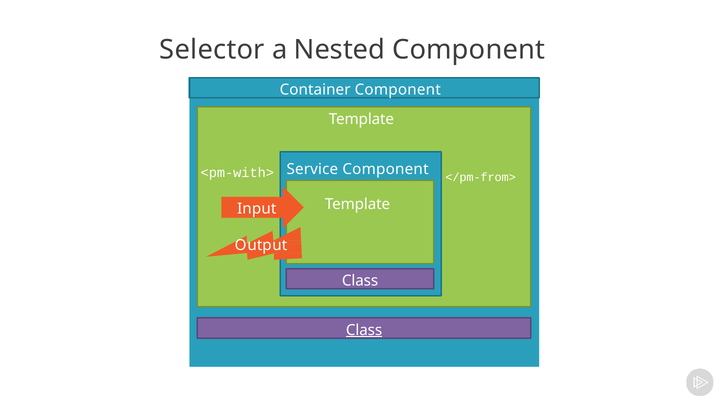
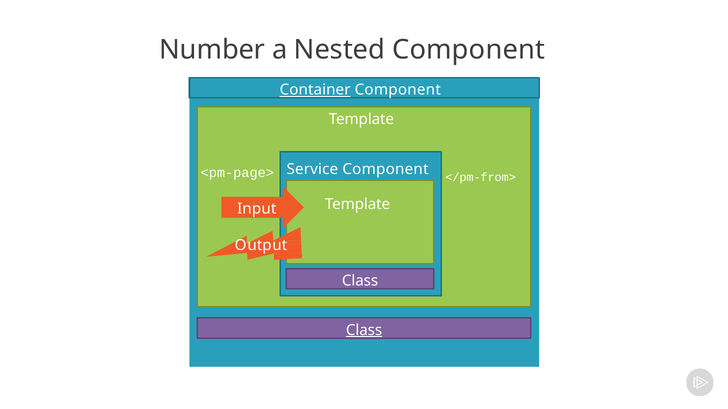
Selector: Selector -> Number (212, 50)
Container underline: none -> present (315, 90)
<pm-with>: <pm-with> -> <pm-page> (237, 173)
